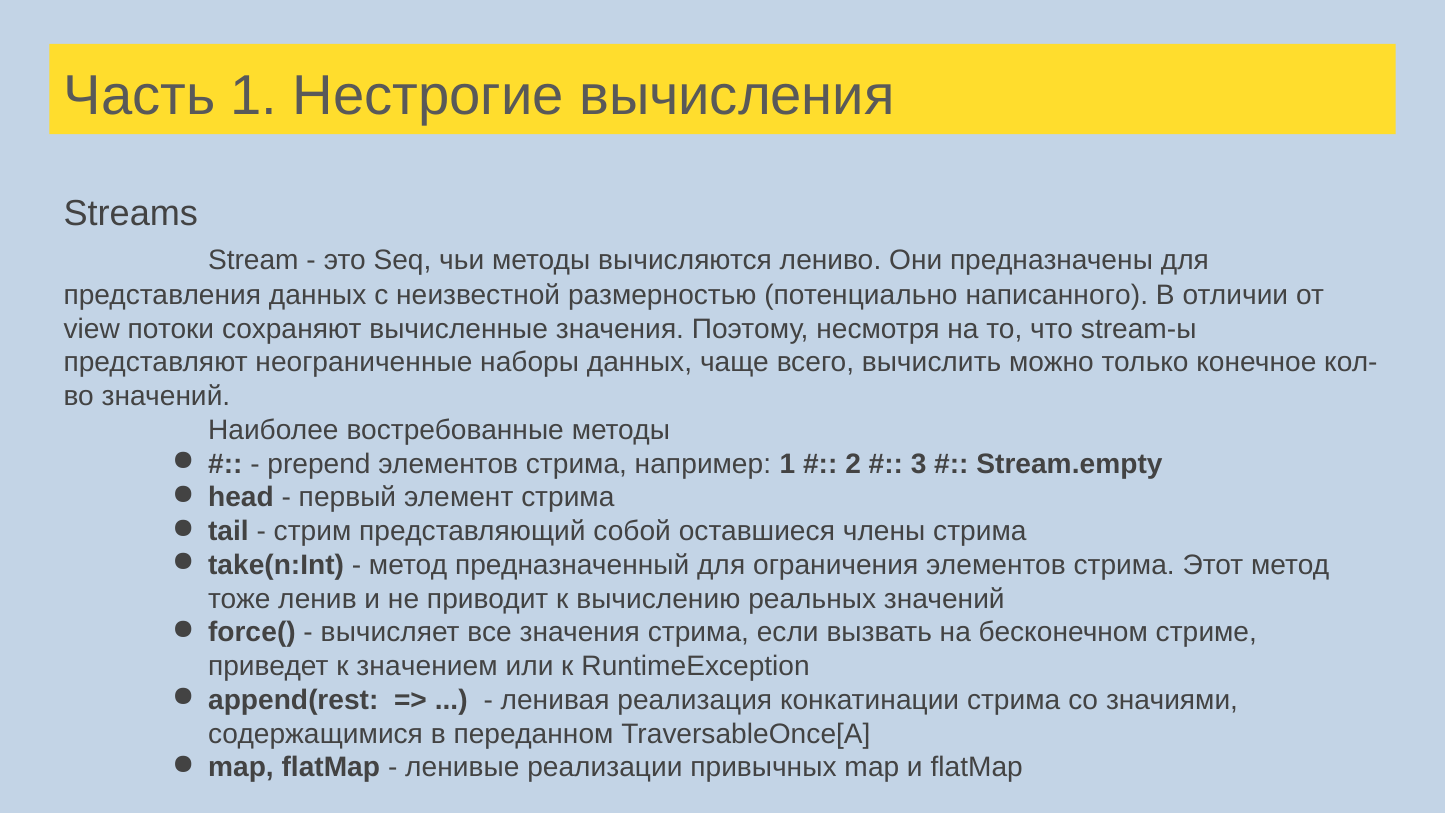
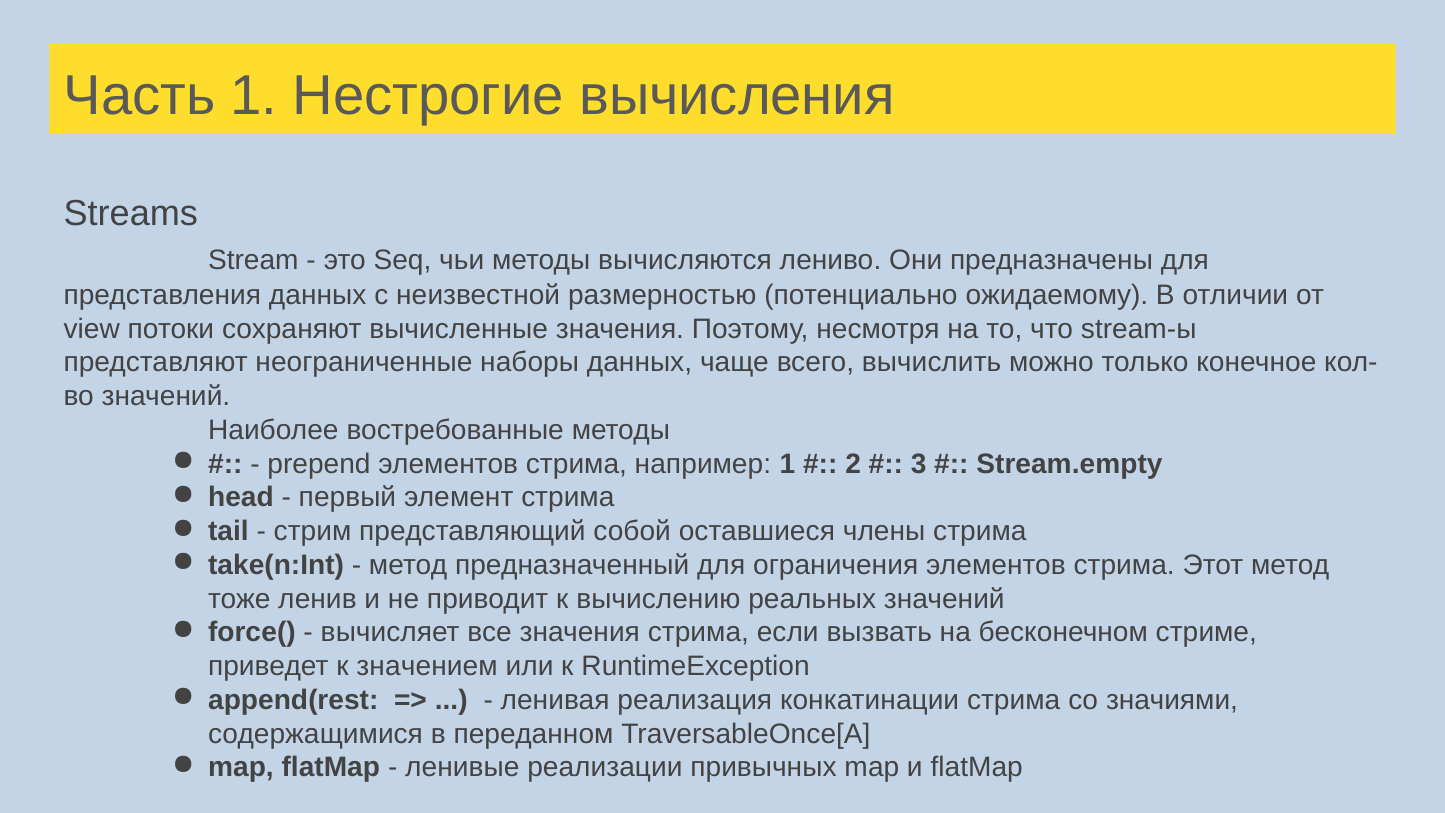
написанного: написанного -> ожидаемому (1057, 295)
